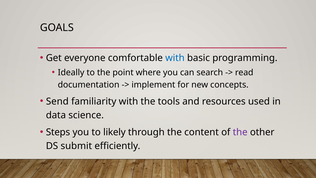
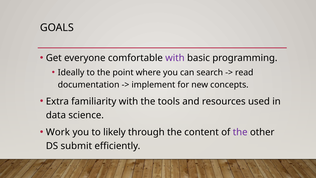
with colour: blue -> purple (175, 58)
Send: Send -> Extra (57, 101)
Steps: Steps -> Work (58, 132)
